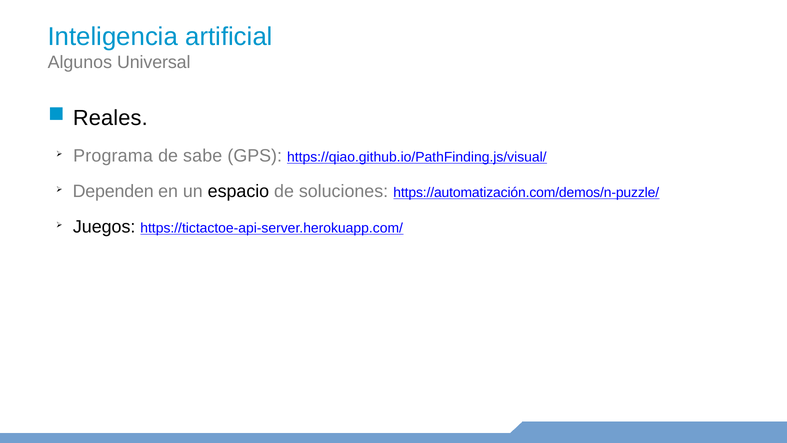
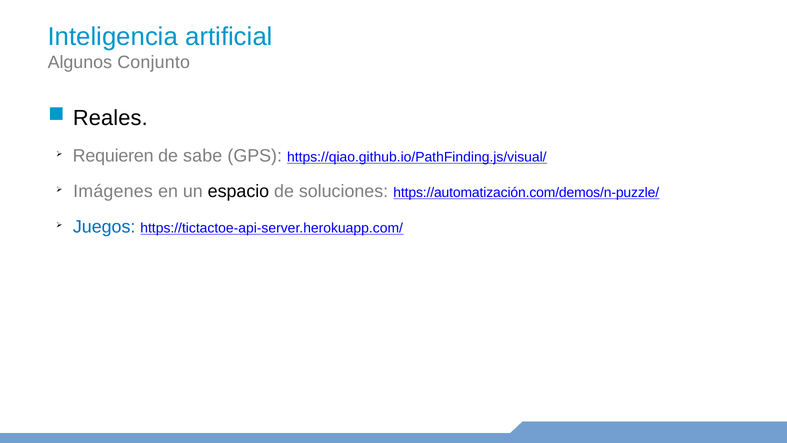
Universal: Universal -> Conjunto (154, 62)
Programa: Programa -> Requieren (113, 156)
Dependen: Dependen -> Imágenes (113, 191)
Juegos colour: black -> blue (104, 227)
